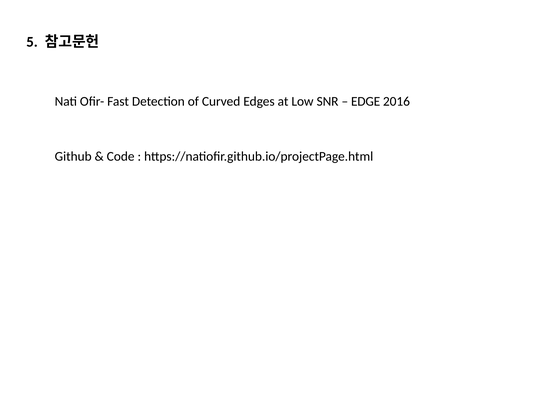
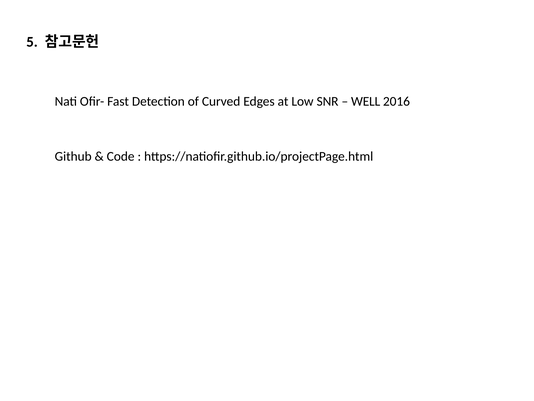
EDGE: EDGE -> WELL (366, 101)
